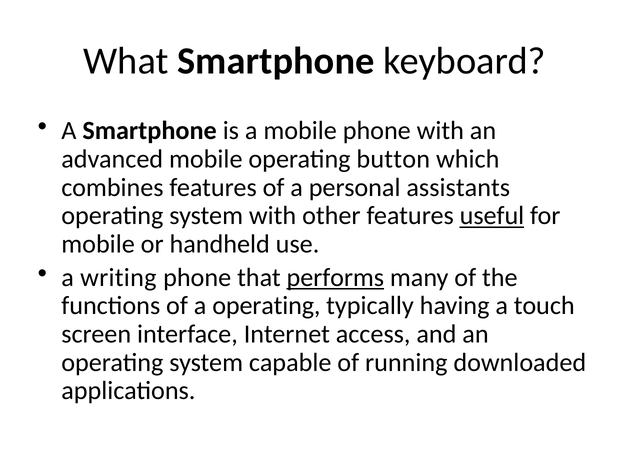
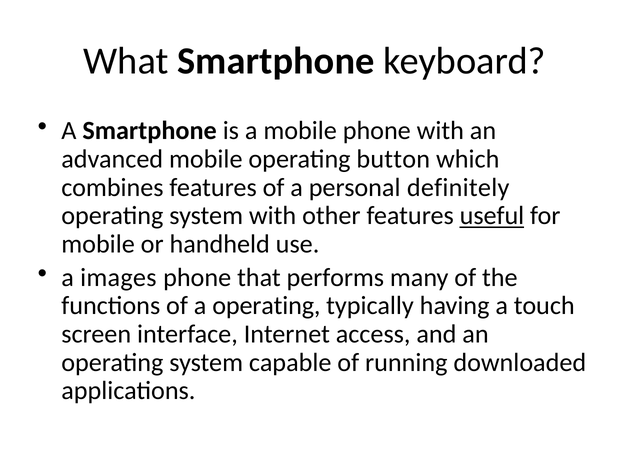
assistants: assistants -> definitely (458, 187)
writing: writing -> images (118, 277)
performs underline: present -> none (335, 277)
